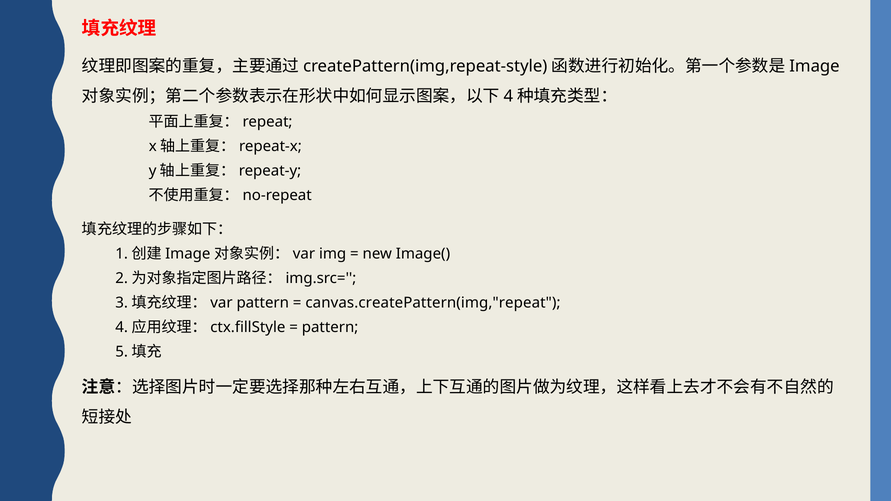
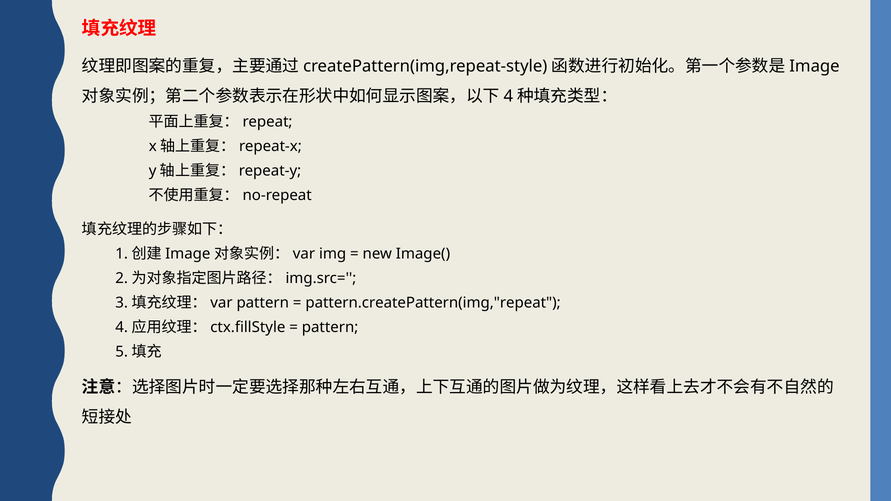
canvas.createPattern(img,"repeat: canvas.createPattern(img,"repeat -> pattern.createPattern(img,"repeat (433, 303)
